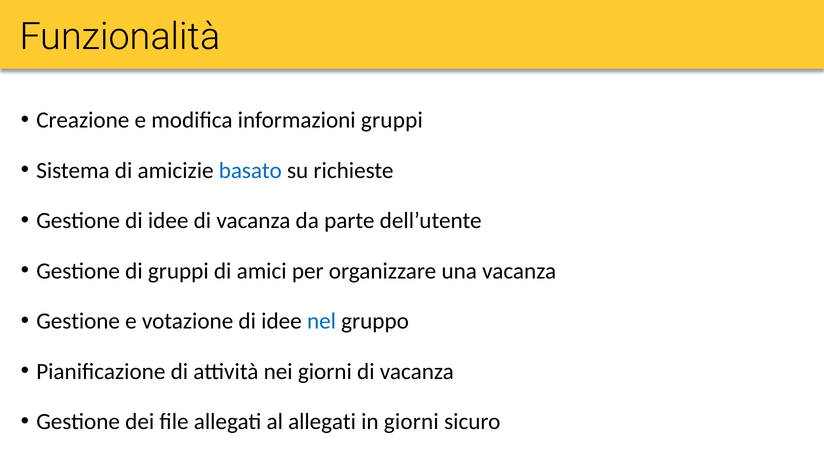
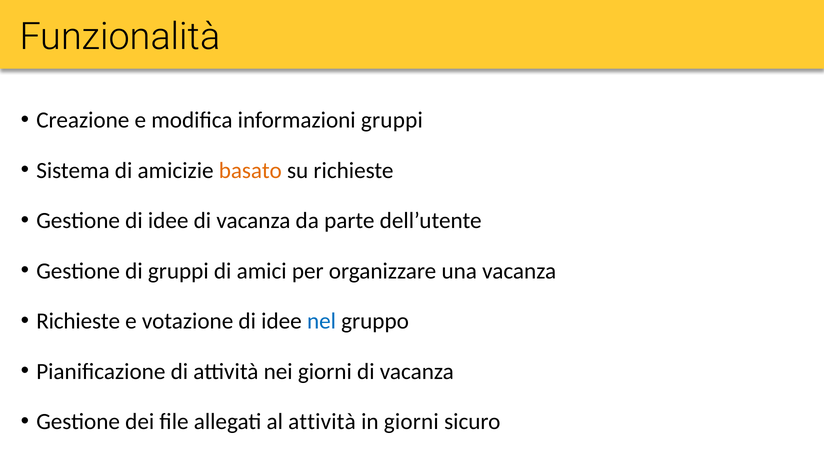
basato colour: blue -> orange (250, 171)
Gestione: Gestione -> Richieste (78, 322)
al allegati: allegati -> attività (322, 422)
